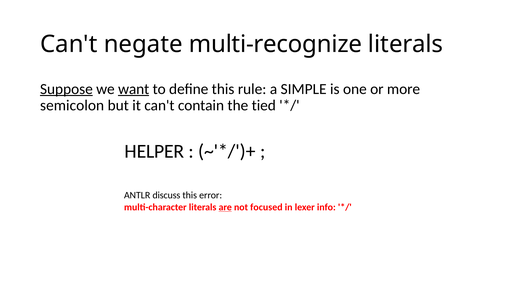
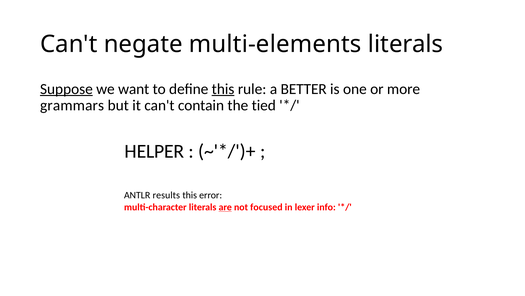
multi-recognize: multi-recognize -> multi-elements (275, 44)
want underline: present -> none (134, 89)
this underline: none -> present (223, 89)
SIMPLE: SIMPLE -> BETTER (304, 89)
semicolon: semicolon -> grammars (72, 105)
discuss: discuss -> results (166, 195)
